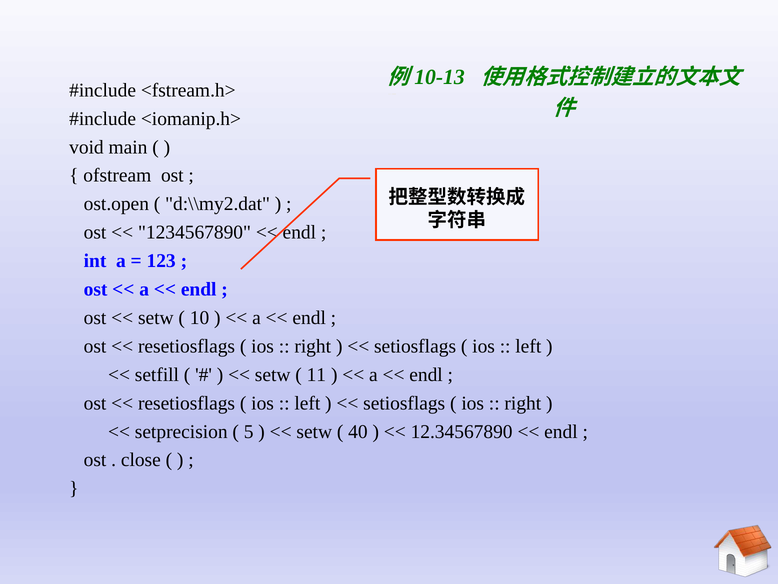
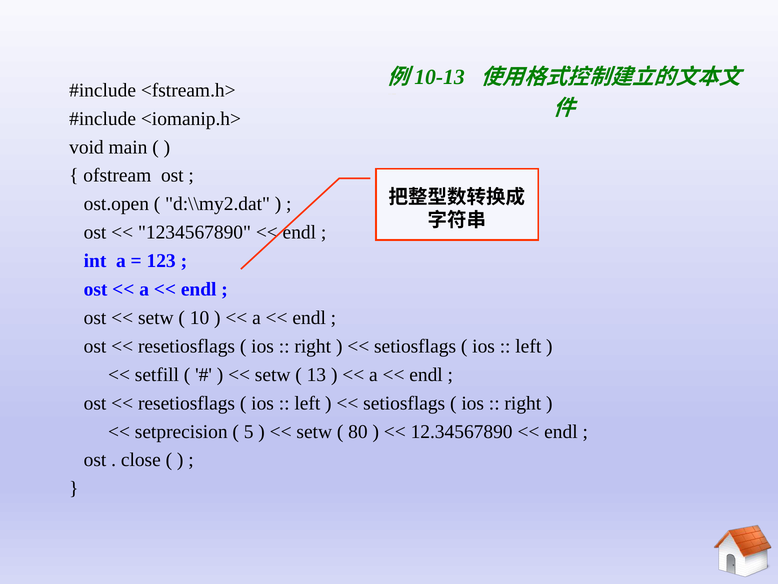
11: 11 -> 13 (316, 374)
40: 40 -> 80 (358, 431)
